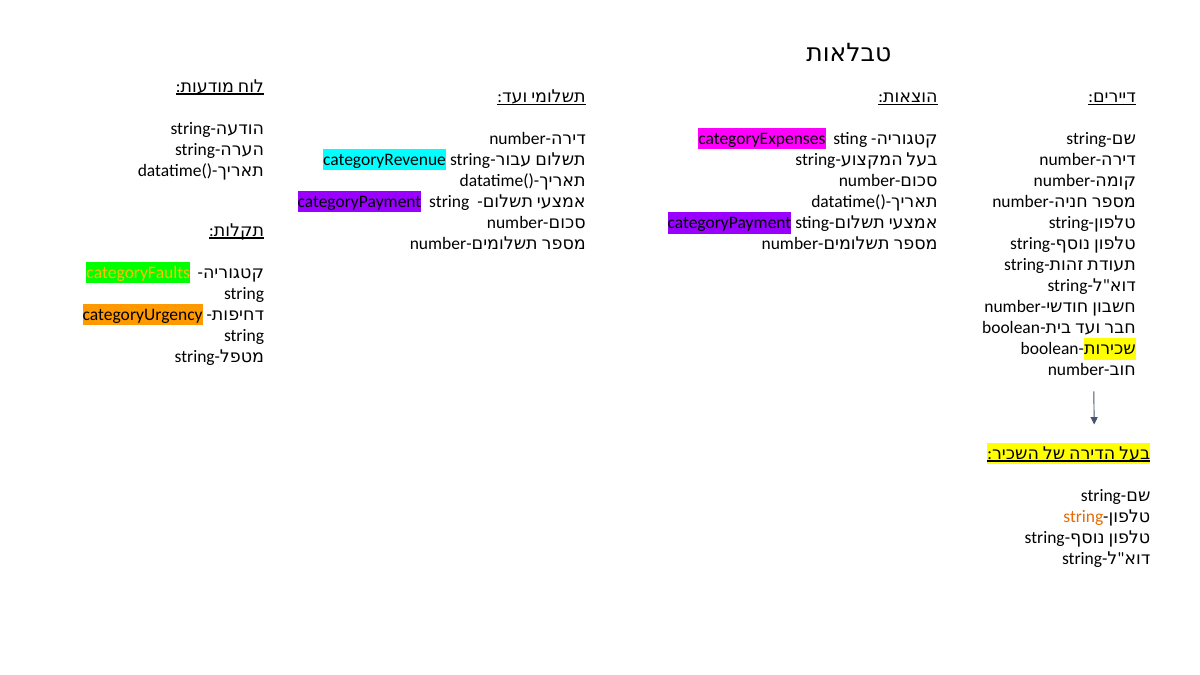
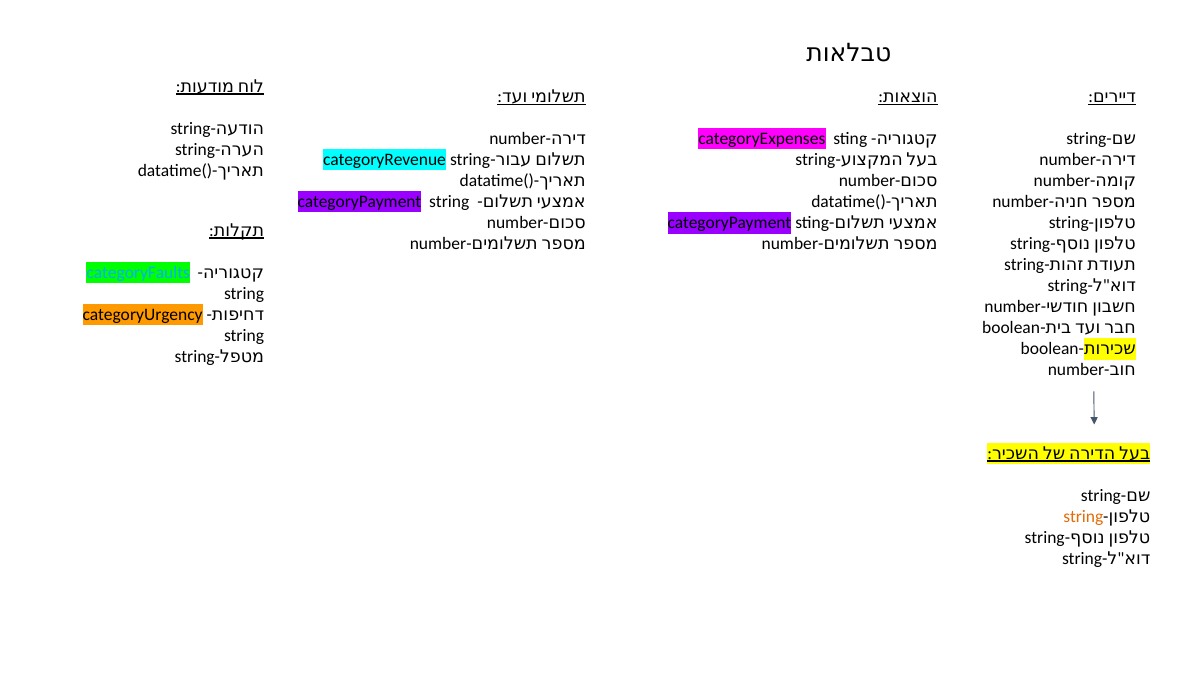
categoryFaults colour: yellow -> light blue (138, 272)
